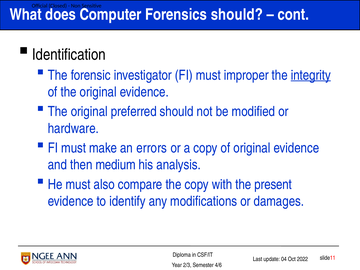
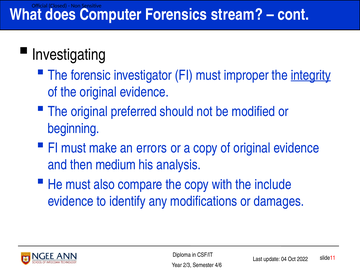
Forensics should: should -> stream (237, 15)
Identification: Identification -> Investigating (69, 55)
hardware: hardware -> beginning (73, 128)
present: present -> include (273, 184)
